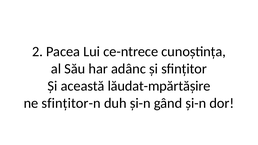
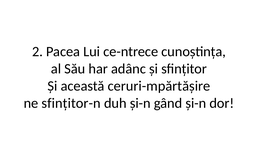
lăudat-mpărtășire: lăudat-mpărtășire -> ceruri-mpărtășire (159, 86)
